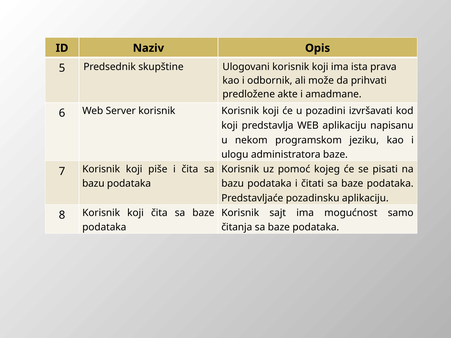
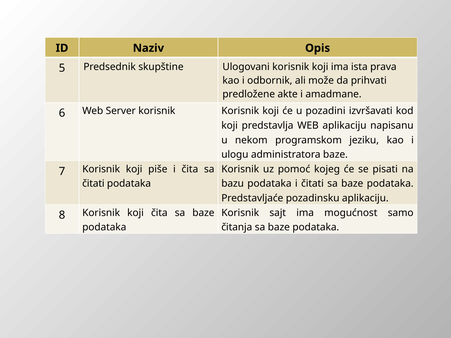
bazu: bazu -> čitati (93, 184)
